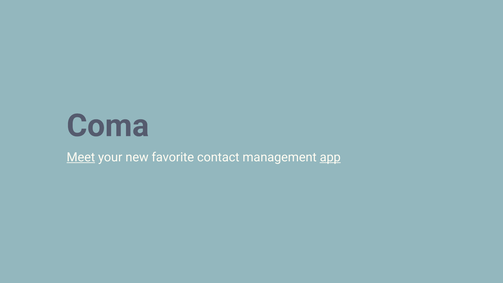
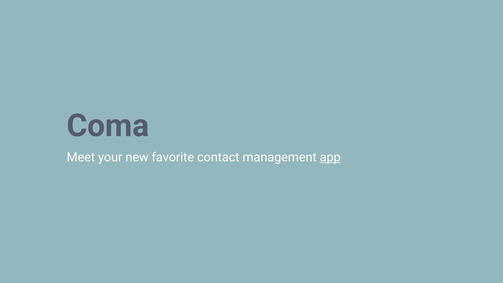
Meet underline: present -> none (81, 157)
